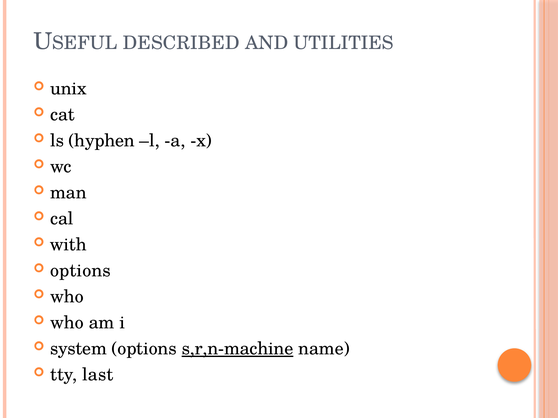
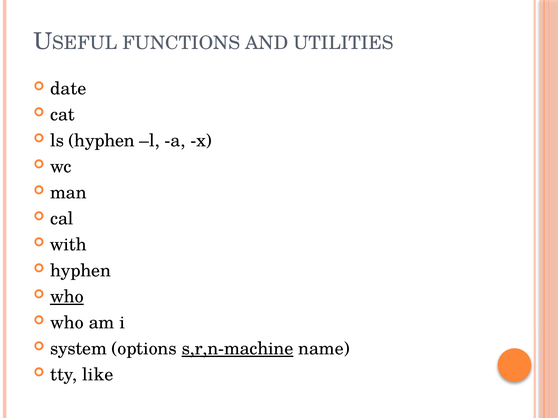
DESCRIBED: DESCRIBED -> FUNCTIONS (181, 43)
unix: unix -> date (68, 89)
options: options -> hyphen (81, 271)
who underline: none -> present (67, 297)
last: last -> like (98, 375)
